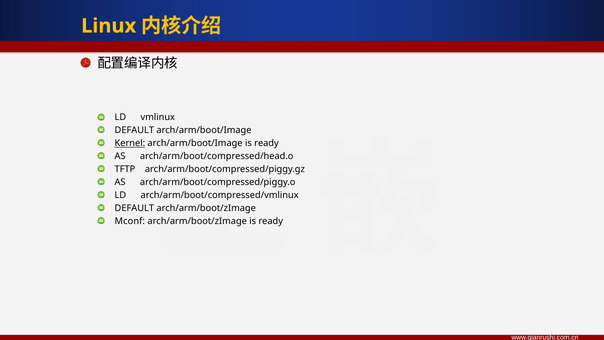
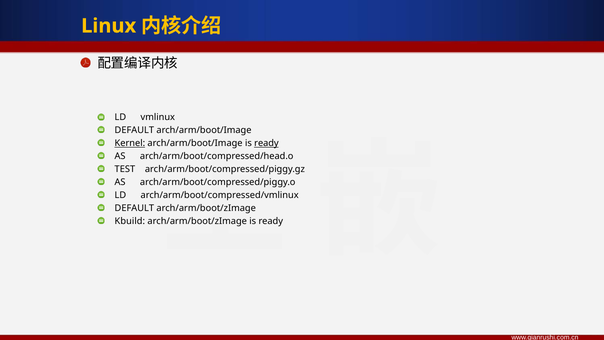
ready underline: none -> present (266, 143)
TFTP: TFTP -> TEST (125, 169)
Mconf: Mconf -> Kbuild (130, 221)
